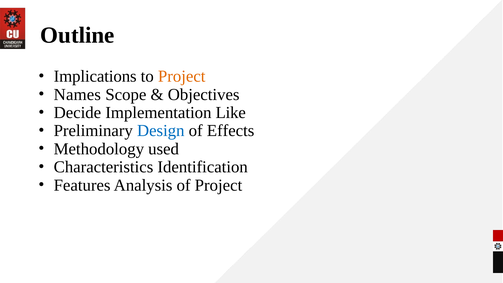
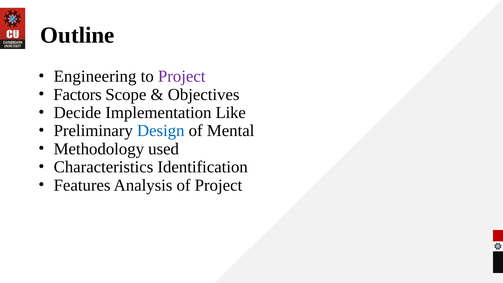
Implications: Implications -> Engineering (95, 76)
Project colour: orange -> purple (182, 76)
Names: Names -> Factors (78, 94)
Effects: Effects -> Mental (231, 131)
